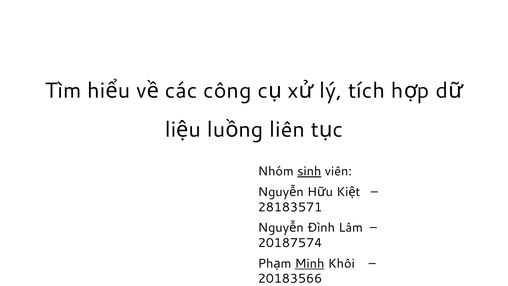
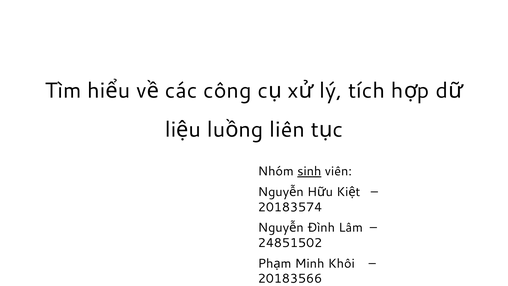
28183571: 28183571 -> 20183574 (290, 207)
20187574: 20187574 -> 24851502 (290, 243)
Minh underline: present -> none (310, 263)
